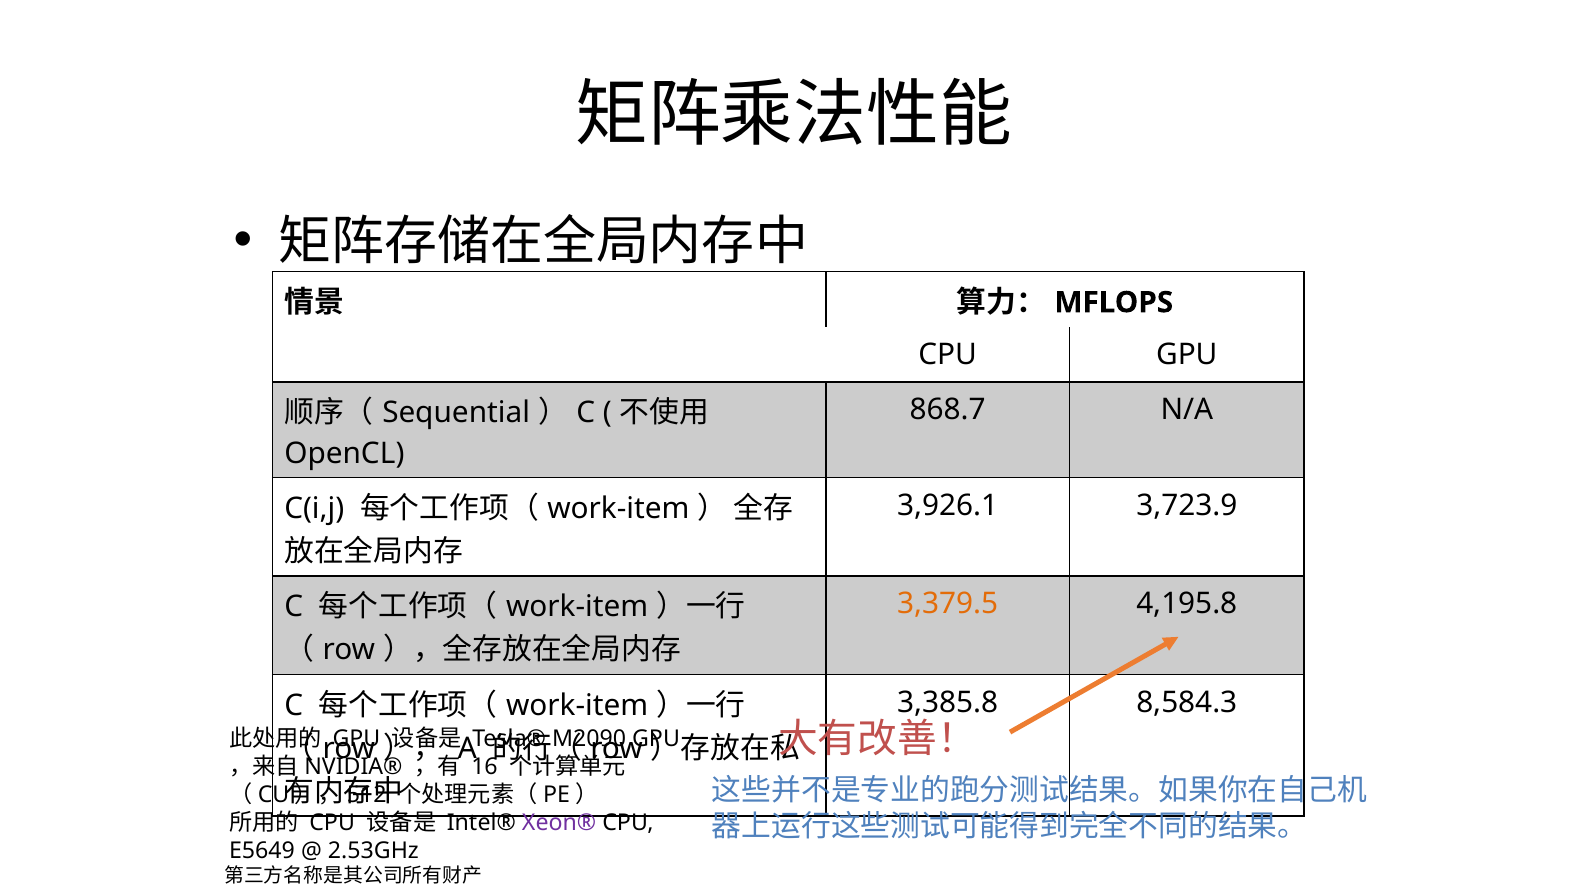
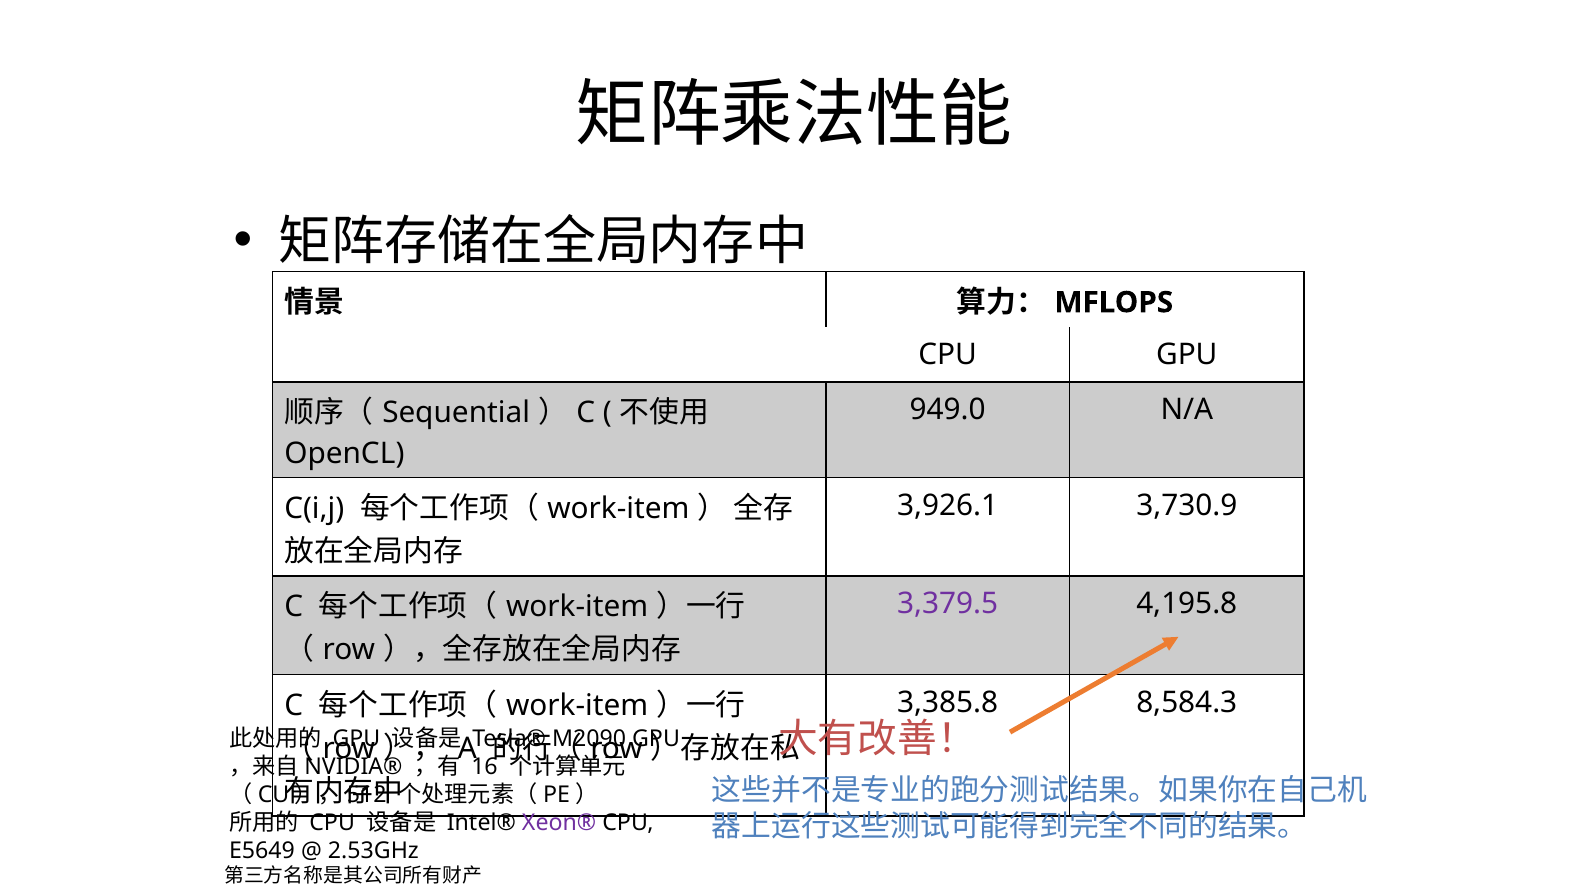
868.7: 868.7 -> 949.0 (948, 410)
3,723.9: 3,723.9 -> 3,730.9 (1187, 506)
3,379.5 colour: orange -> purple (948, 604)
